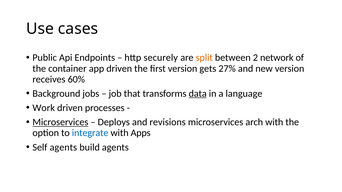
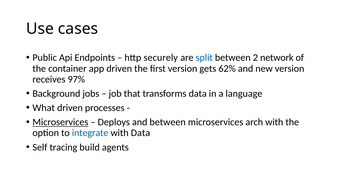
split colour: orange -> blue (204, 58)
27%: 27% -> 62% (227, 69)
60%: 60% -> 97% (76, 79)
data underline: present -> none (198, 94)
Work: Work -> What (44, 108)
and revisions: revisions -> between (168, 122)
with Apps: Apps -> Data (141, 133)
Self agents: agents -> tracing (63, 148)
